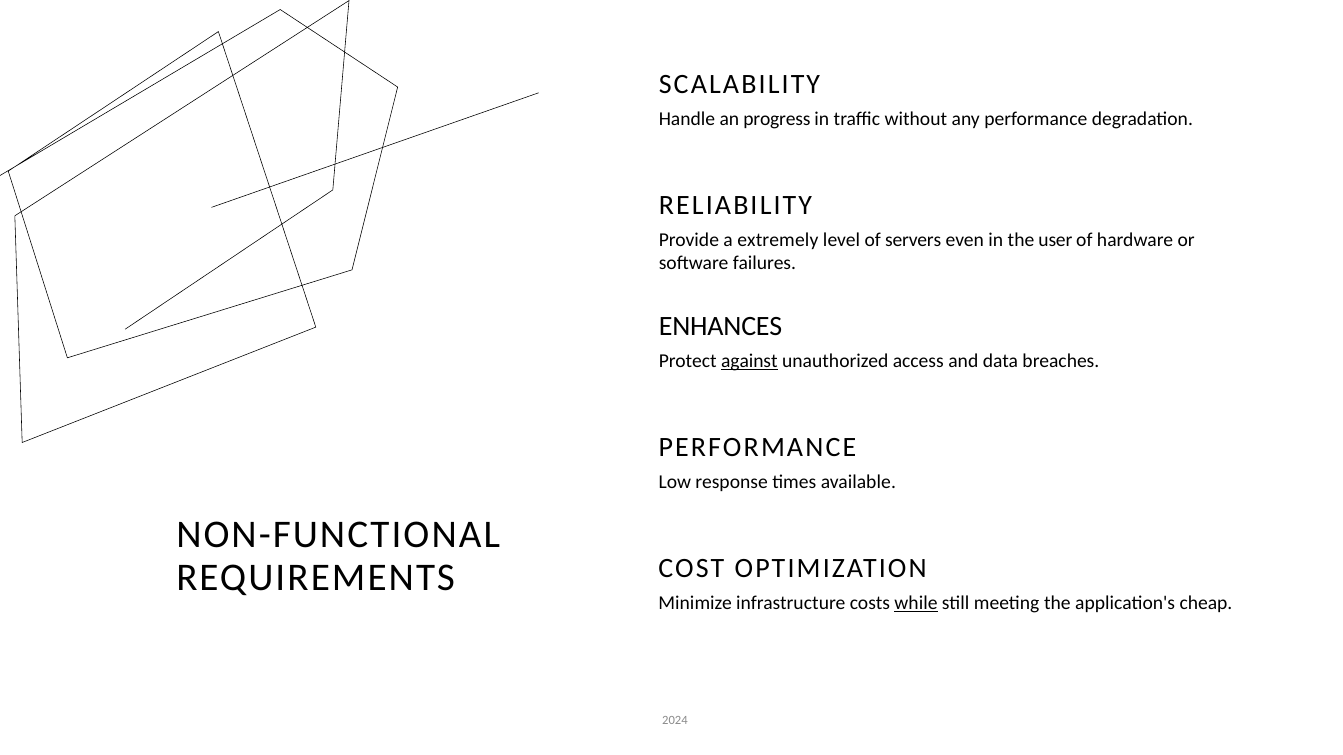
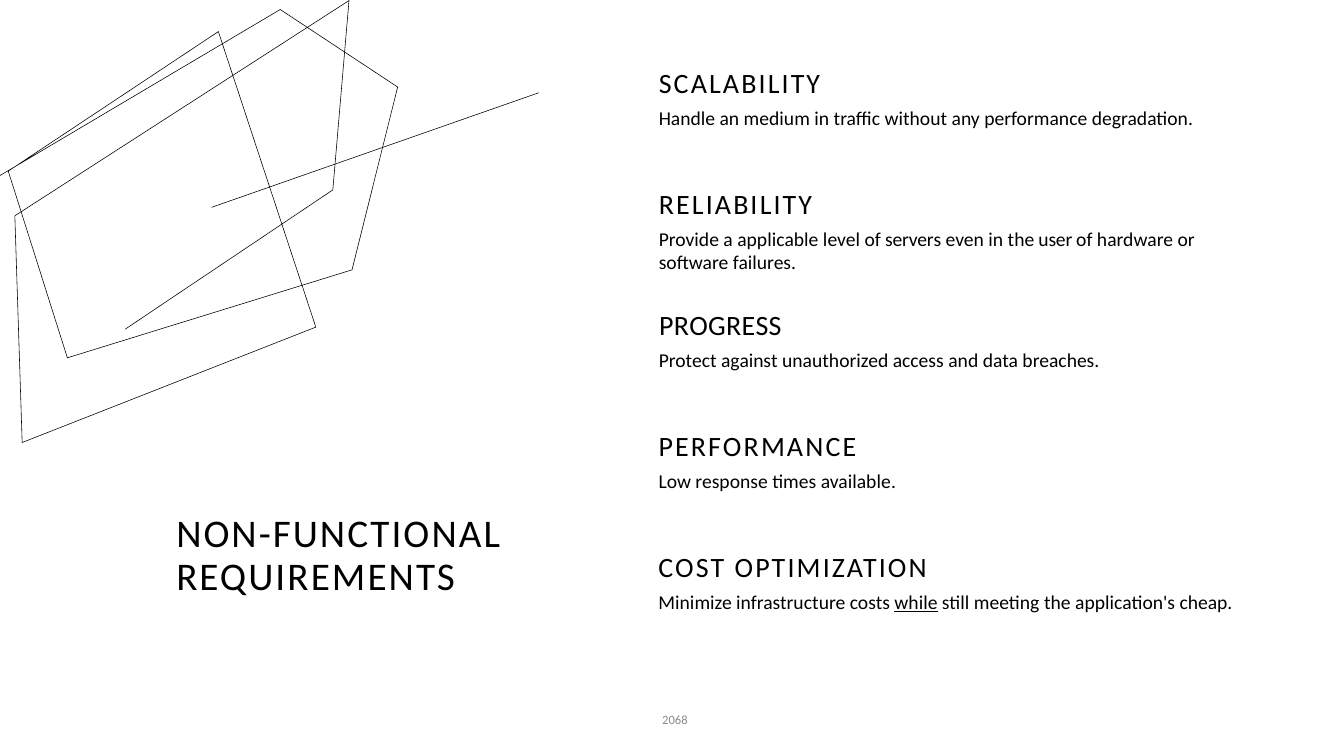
progress: progress -> medium (777, 119)
extremely: extremely -> applicable (778, 240)
ENHANCES: ENHANCES -> PROGRESS (720, 327)
against underline: present -> none (749, 361)
2024: 2024 -> 2068 (675, 721)
